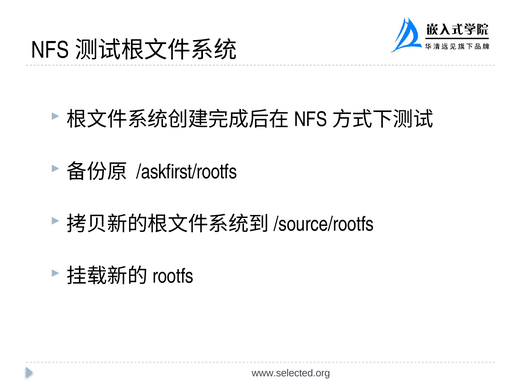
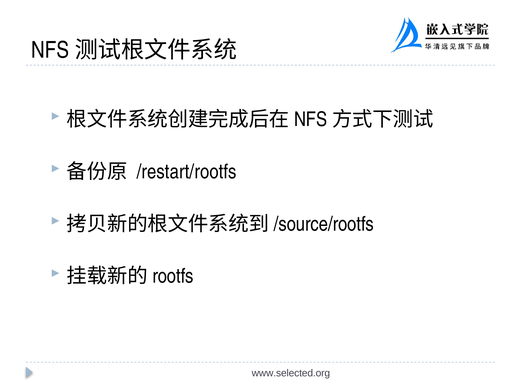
/askfirst/rootfs: /askfirst/rootfs -> /restart/rootfs (187, 172)
